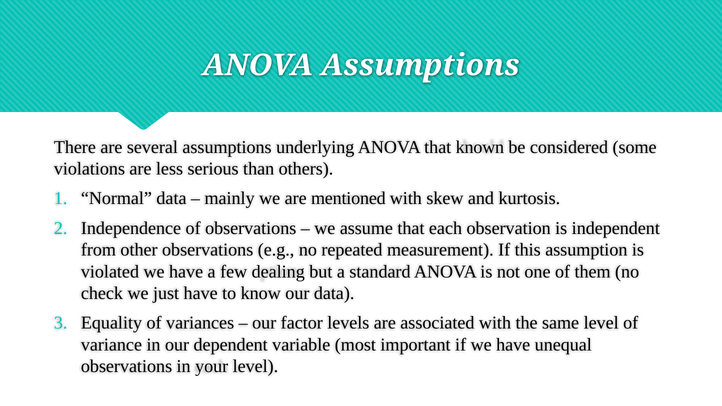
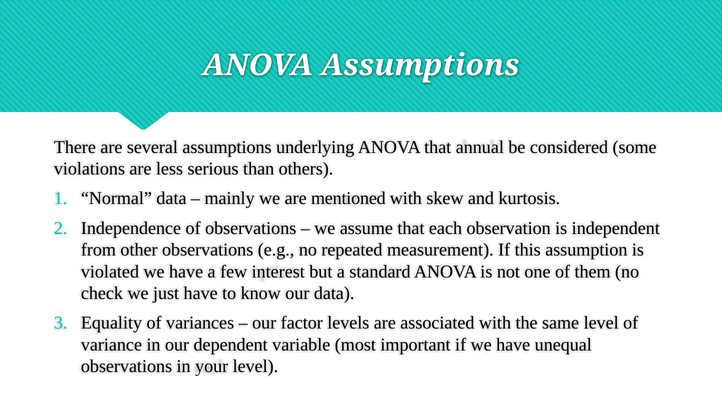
known: known -> annual (480, 147)
dealing: dealing -> interest (278, 272)
